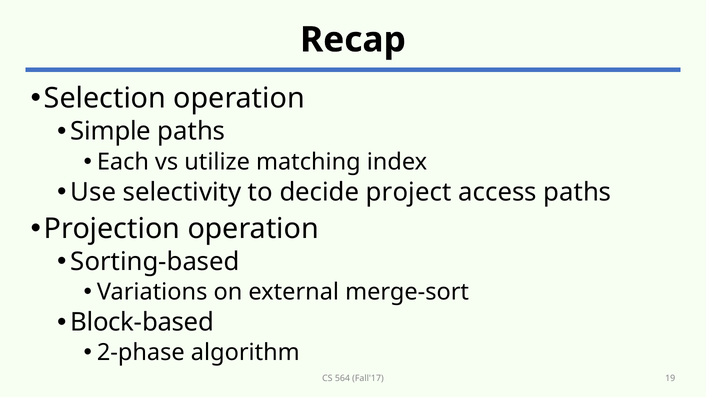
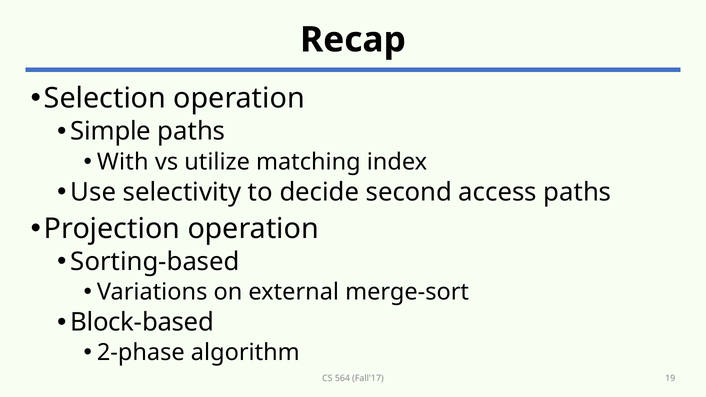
Each: Each -> With (123, 162)
project: project -> second (409, 192)
